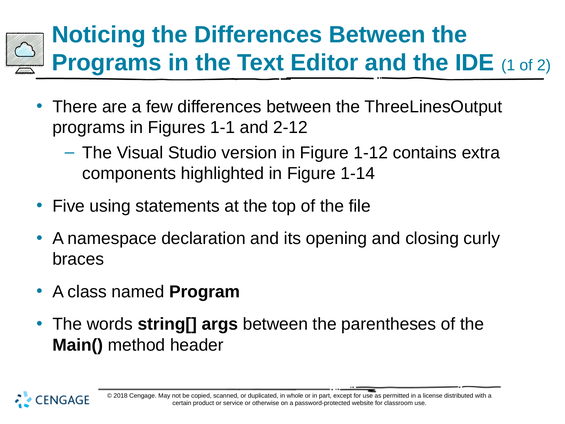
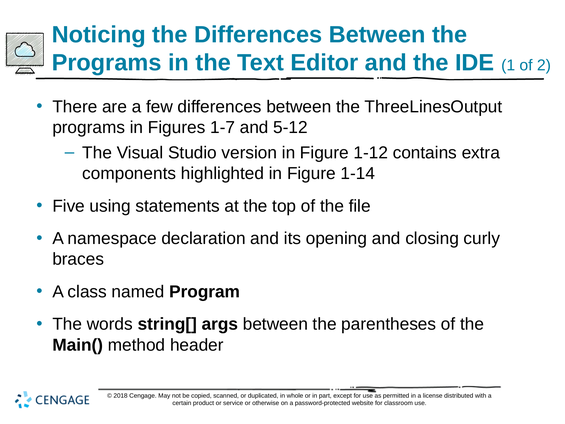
1-1: 1-1 -> 1-7 (223, 127)
2-12: 2-12 -> 5-12 (291, 127)
